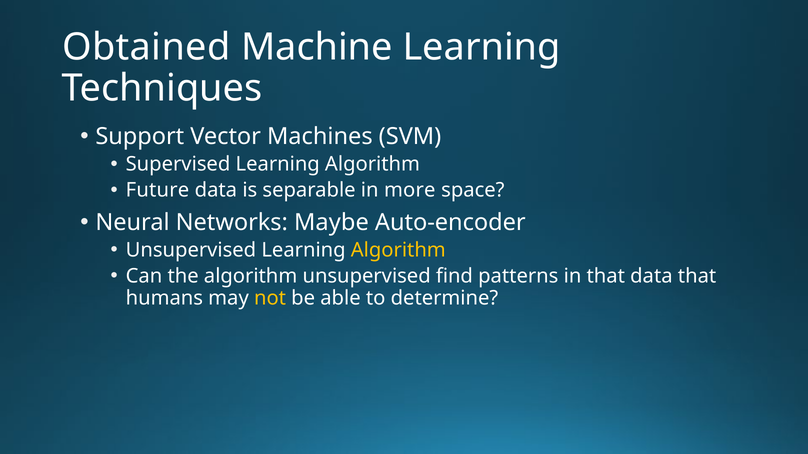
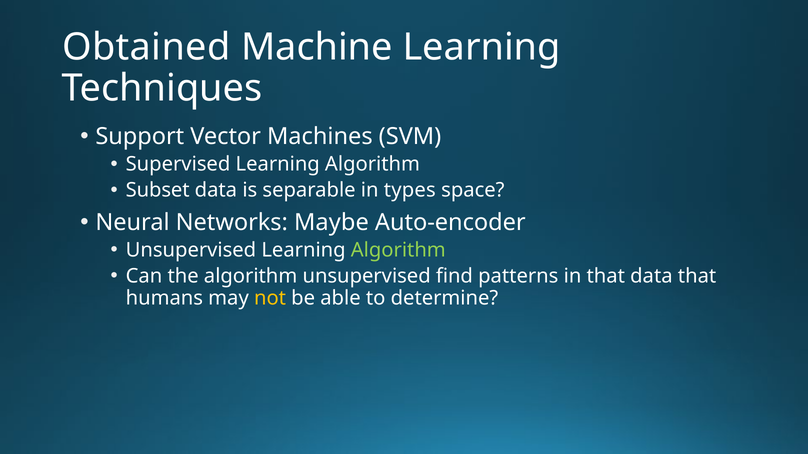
Future: Future -> Subset (158, 190)
more: more -> types (410, 190)
Algorithm colour: yellow -> light green (398, 250)
